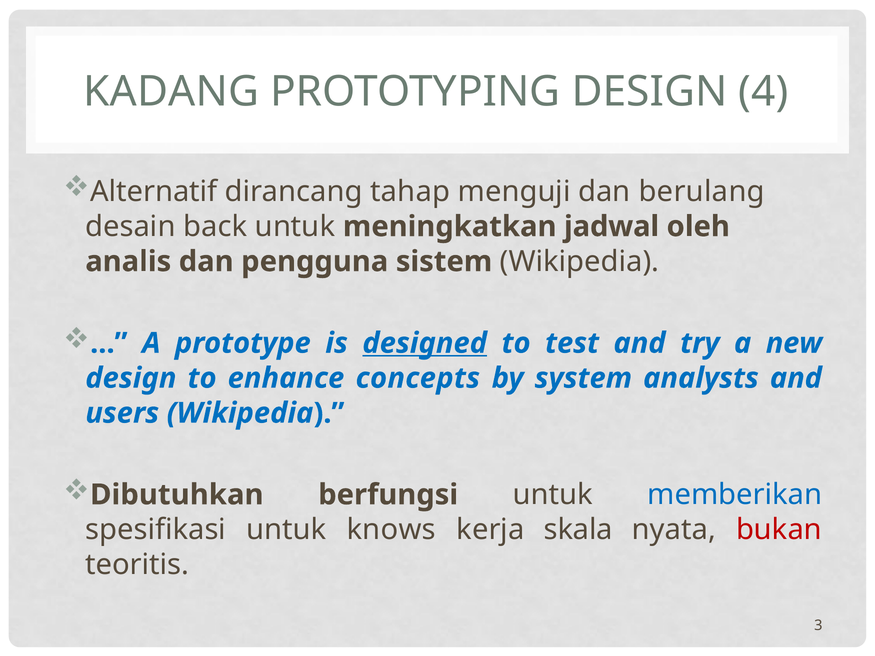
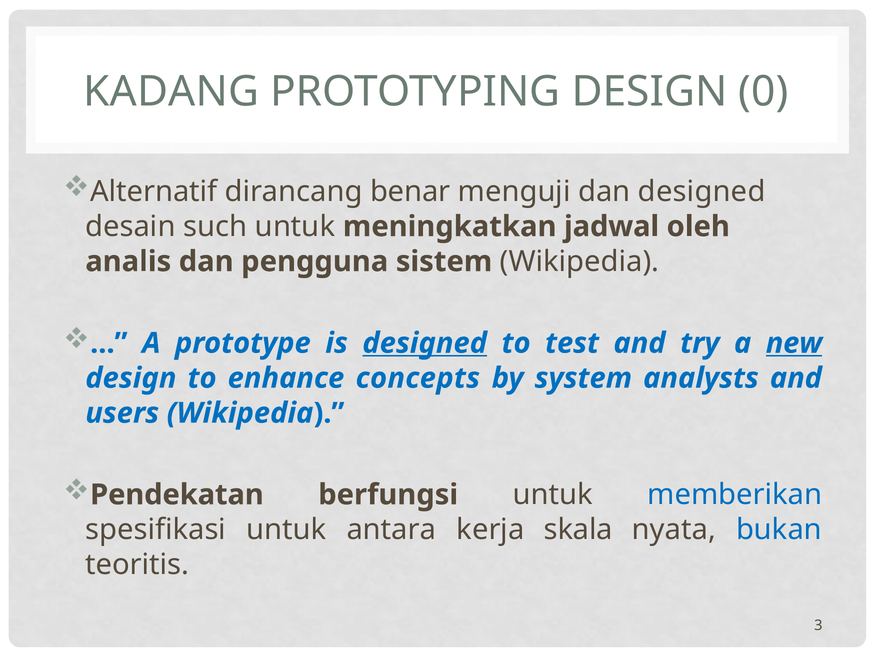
4: 4 -> 0 (763, 92)
tahap: tahap -> benar (410, 192)
dan berulang: berulang -> designed (702, 192)
back: back -> such (215, 227)
new underline: none -> present (794, 343)
Dibutuhkan: Dibutuhkan -> Pendekatan (177, 495)
knows: knows -> antara (391, 530)
bukan colour: red -> blue (779, 530)
